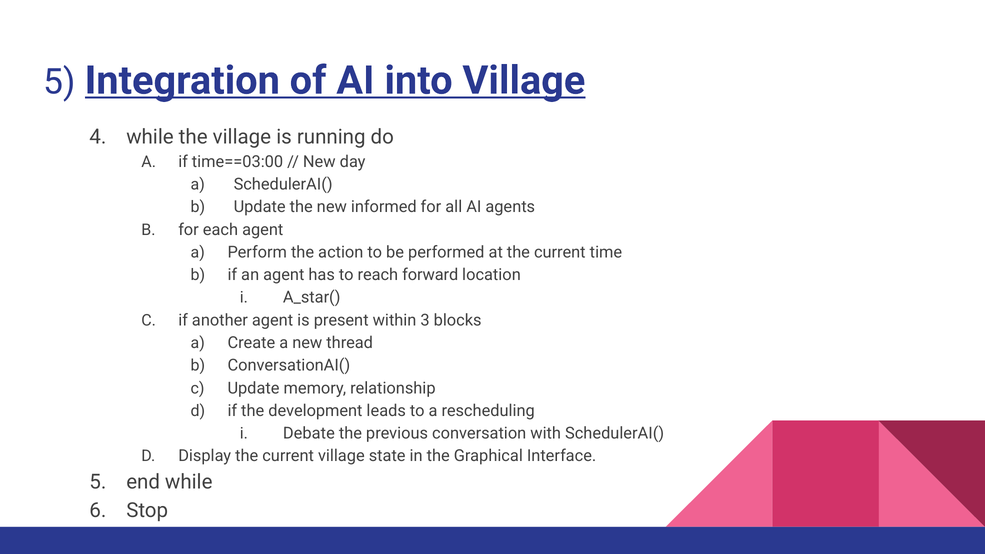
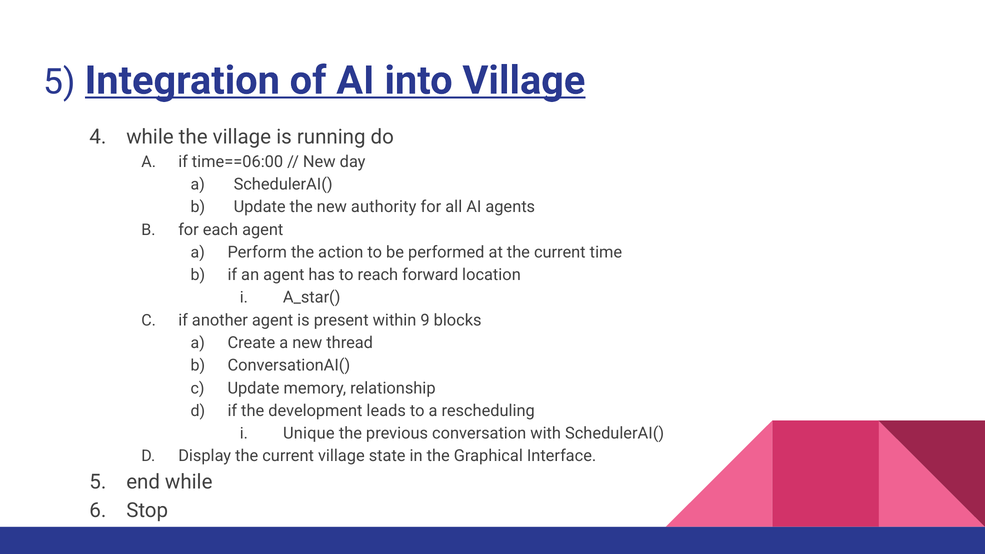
time==03:00: time==03:00 -> time==06:00 (238, 162)
informed: informed -> authority (384, 207)
3: 3 -> 9 (425, 320)
Debate: Debate -> Unique (309, 433)
